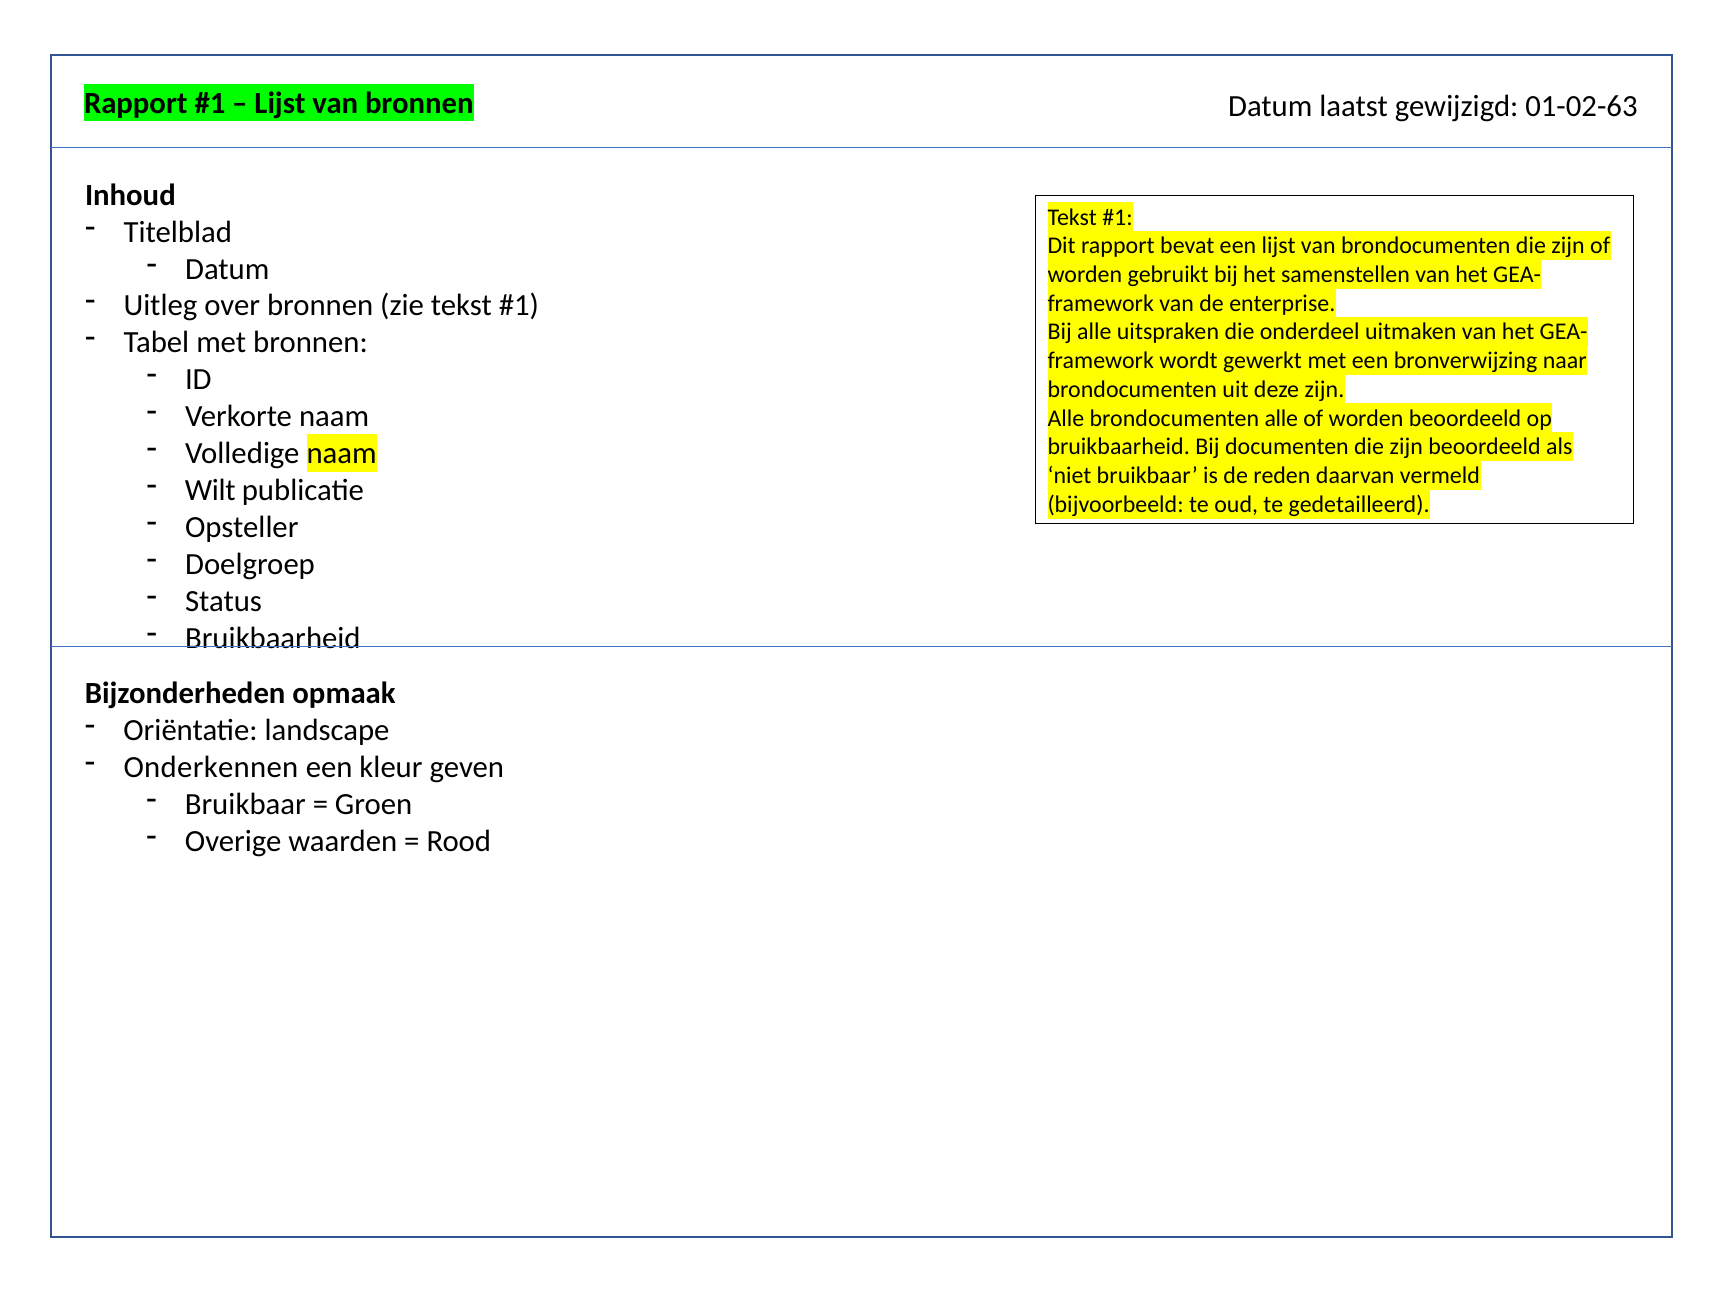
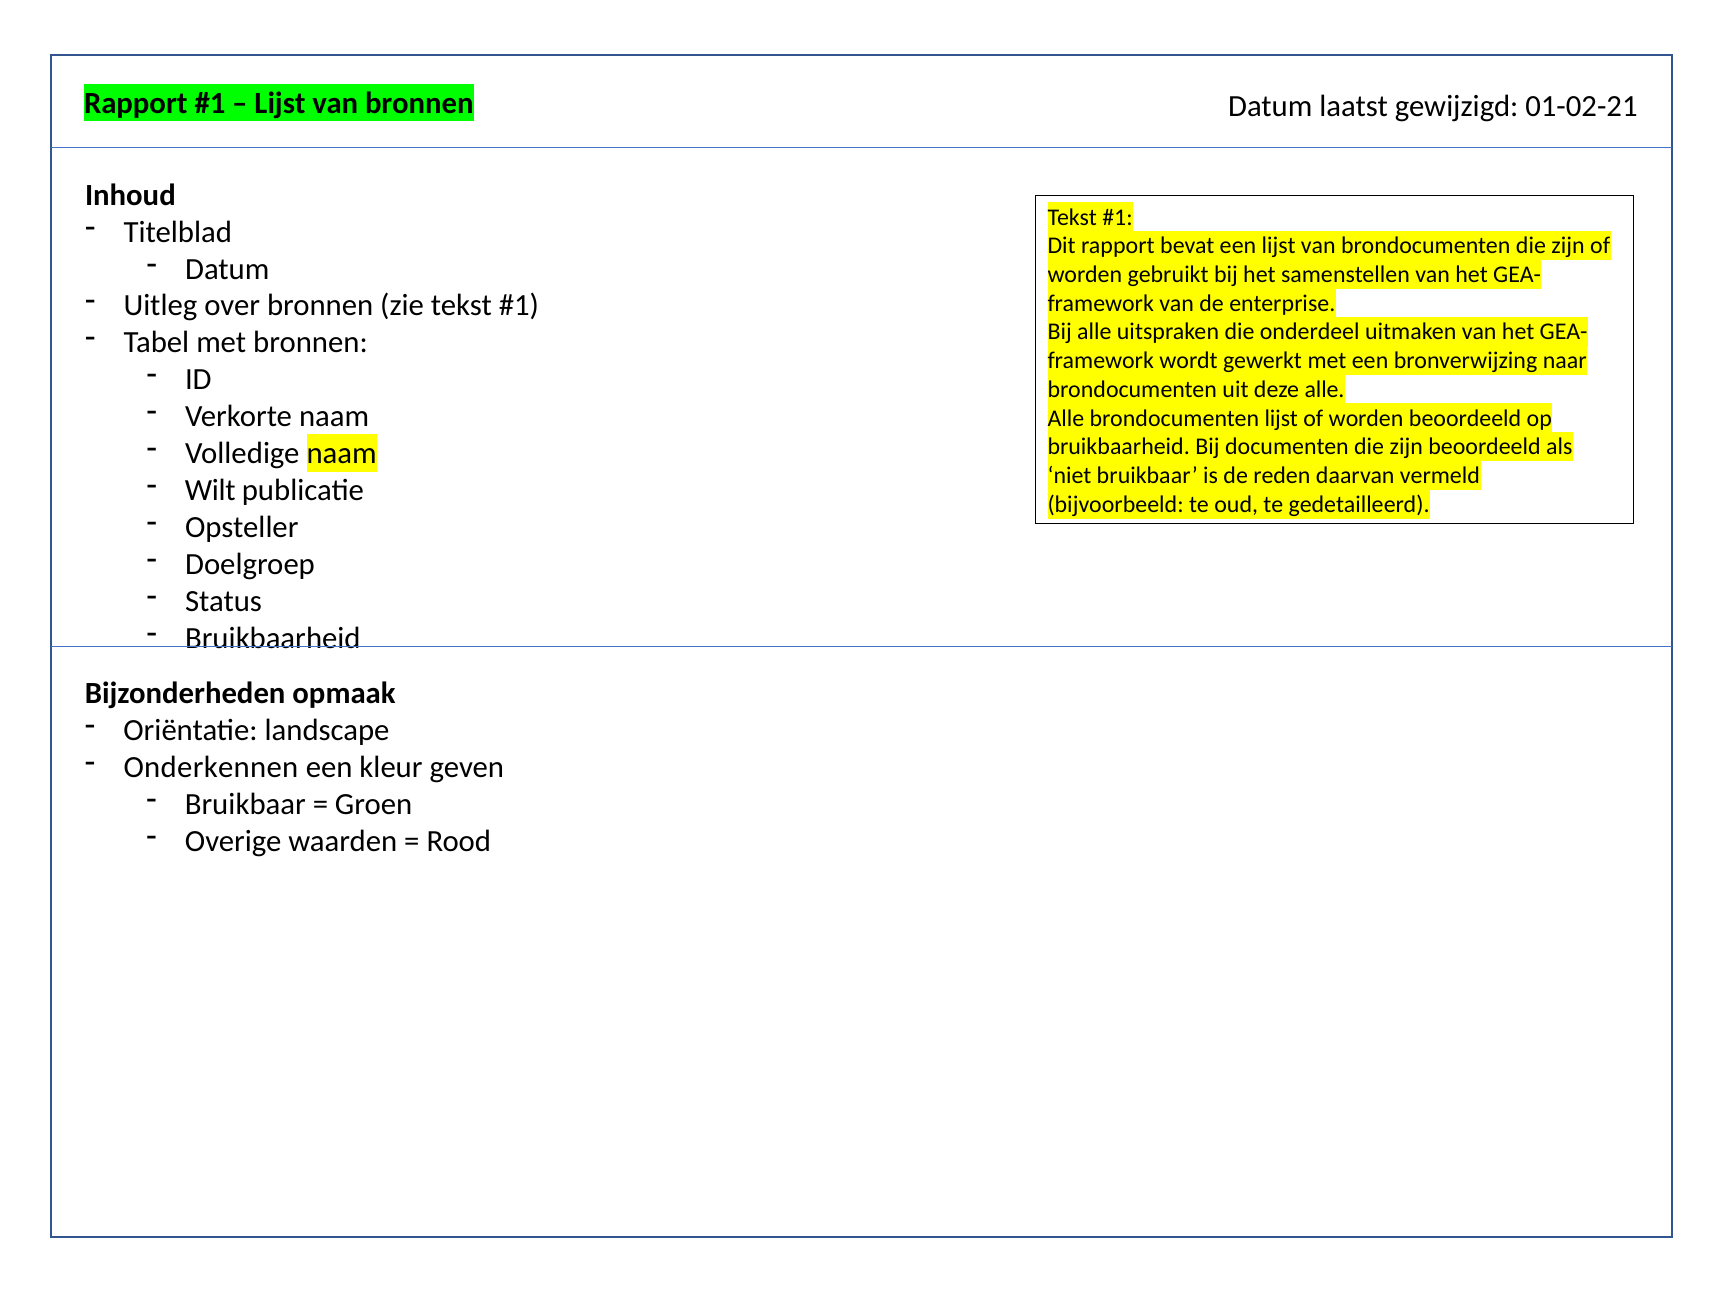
01-02-63: 01-02-63 -> 01-02-21 (1581, 107)
deze zijn: zijn -> alle (1325, 390)
brondocumenten alle: alle -> lijst (1281, 418)
